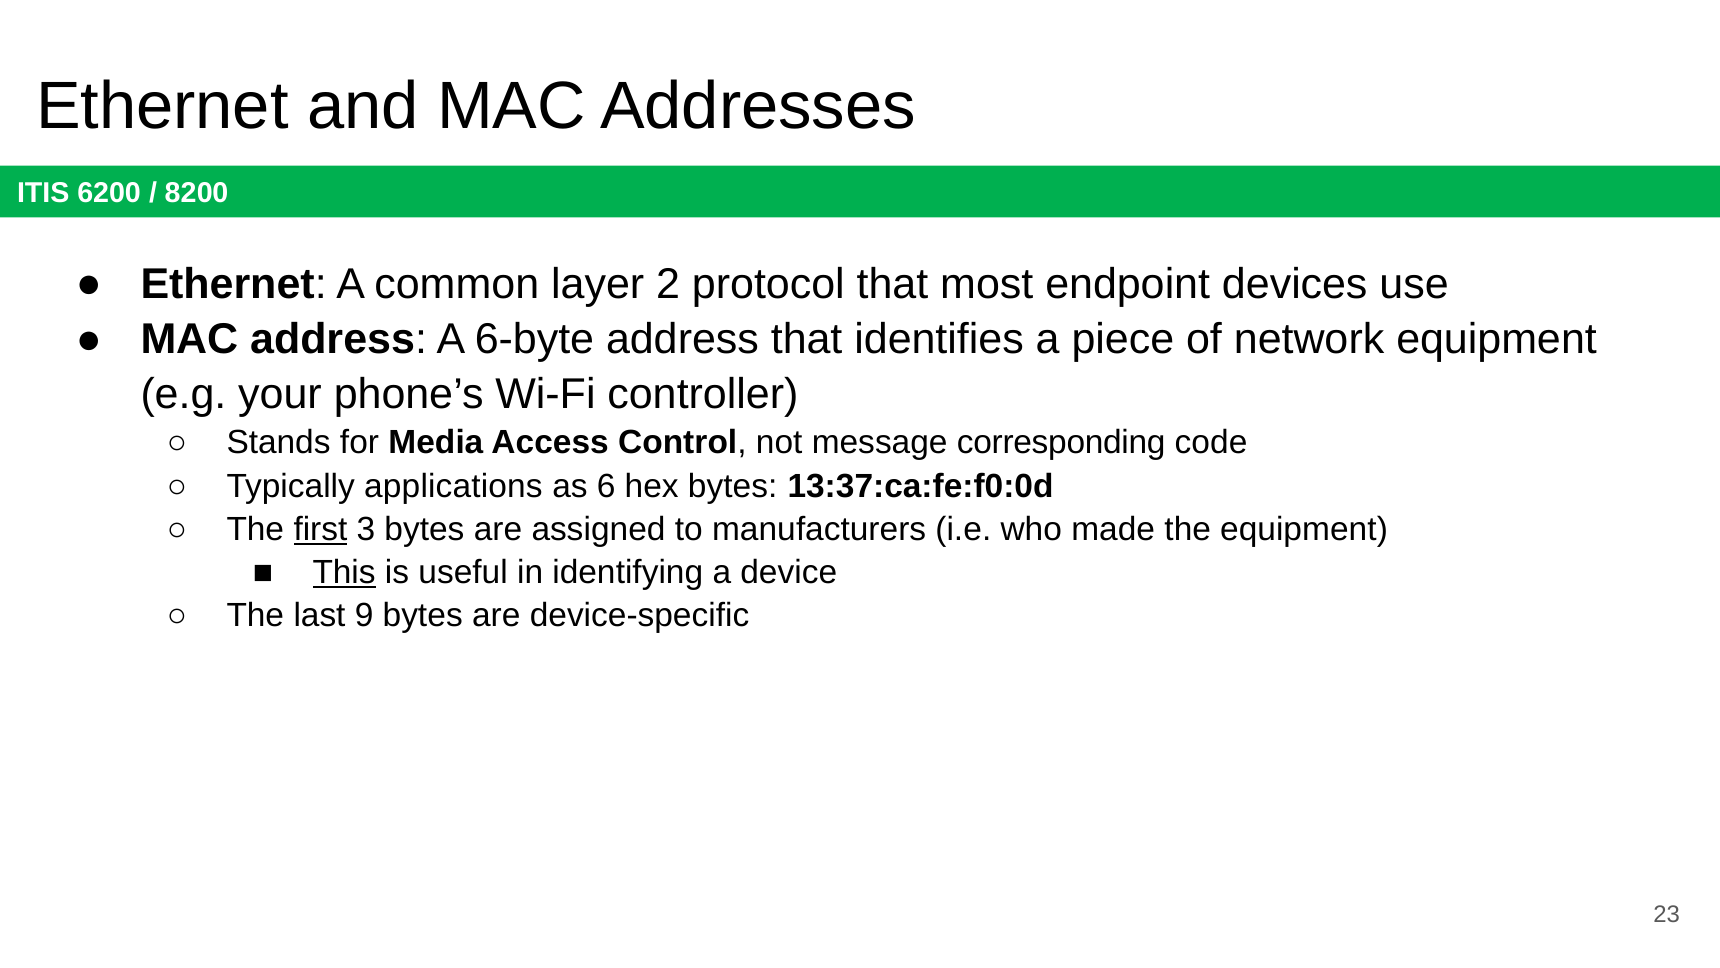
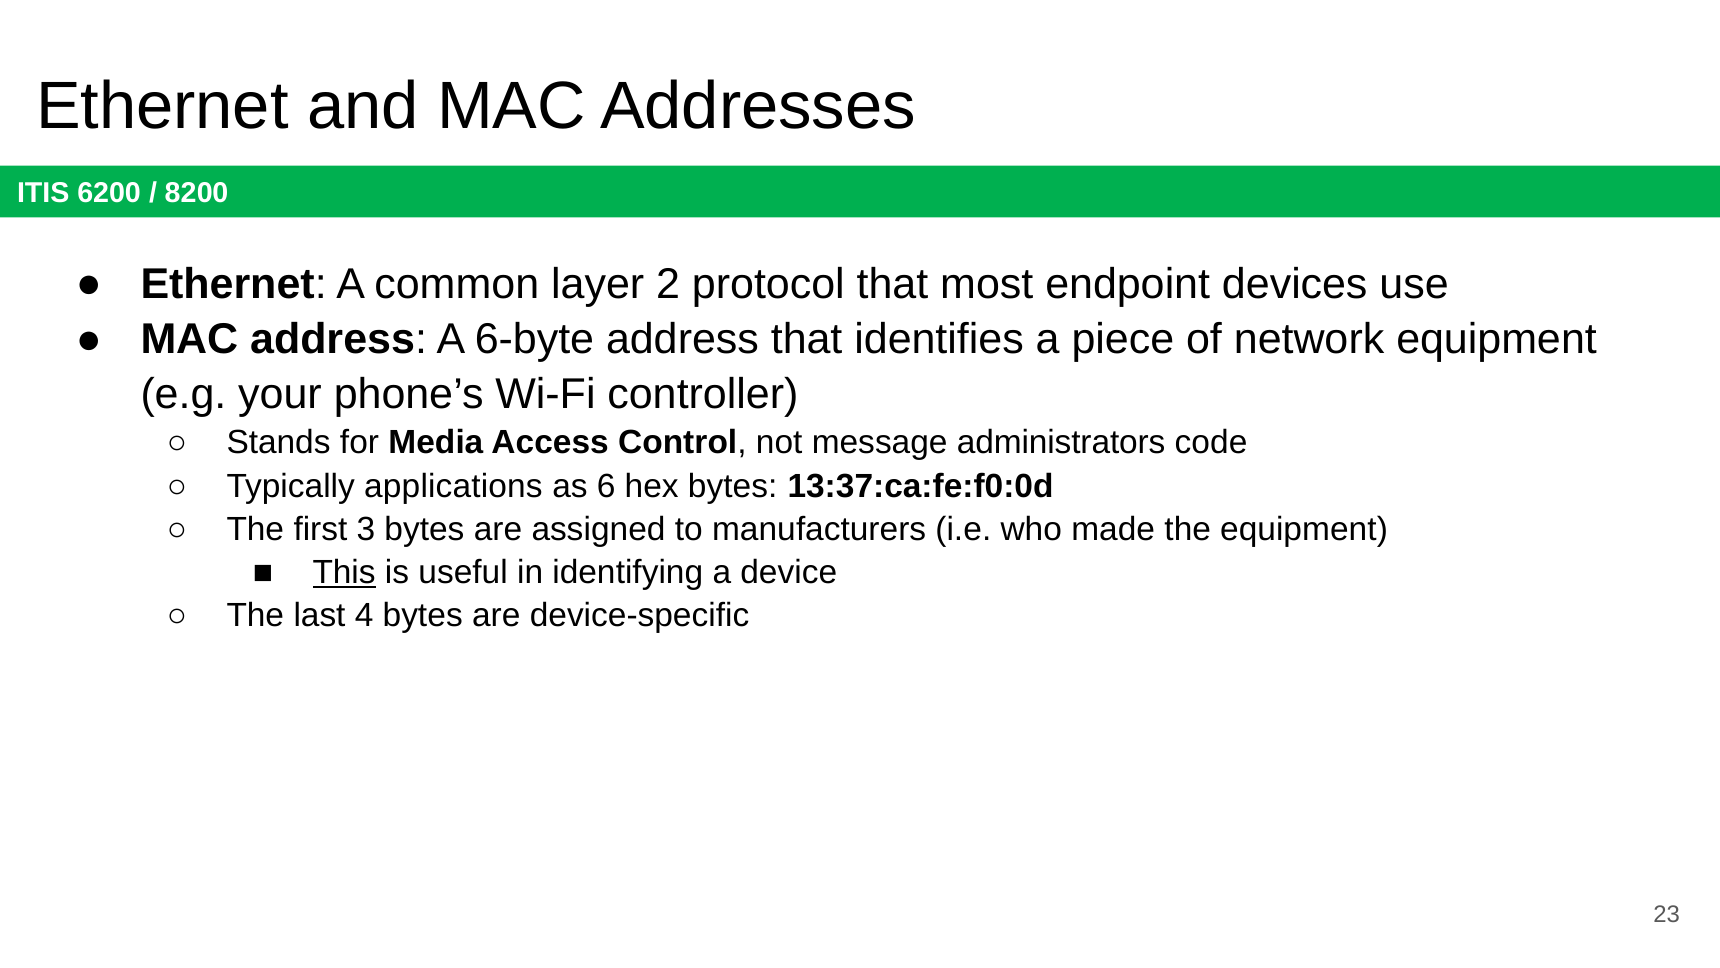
corresponding: corresponding -> administrators (1061, 443)
first underline: present -> none (320, 529)
9: 9 -> 4 (364, 615)
